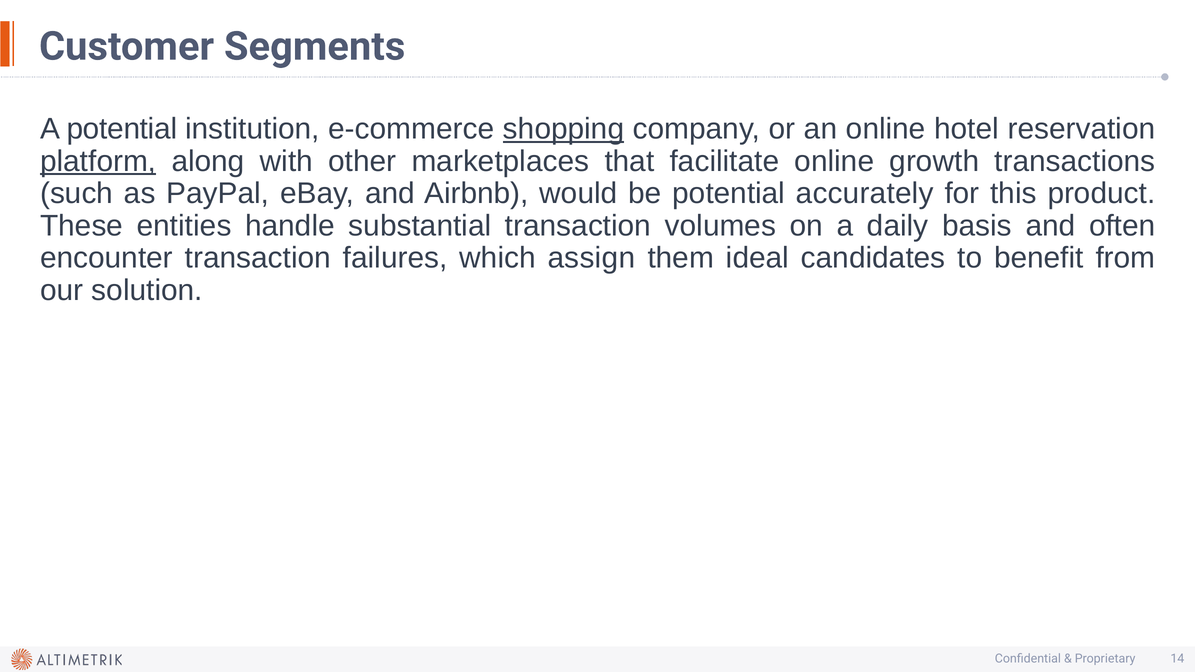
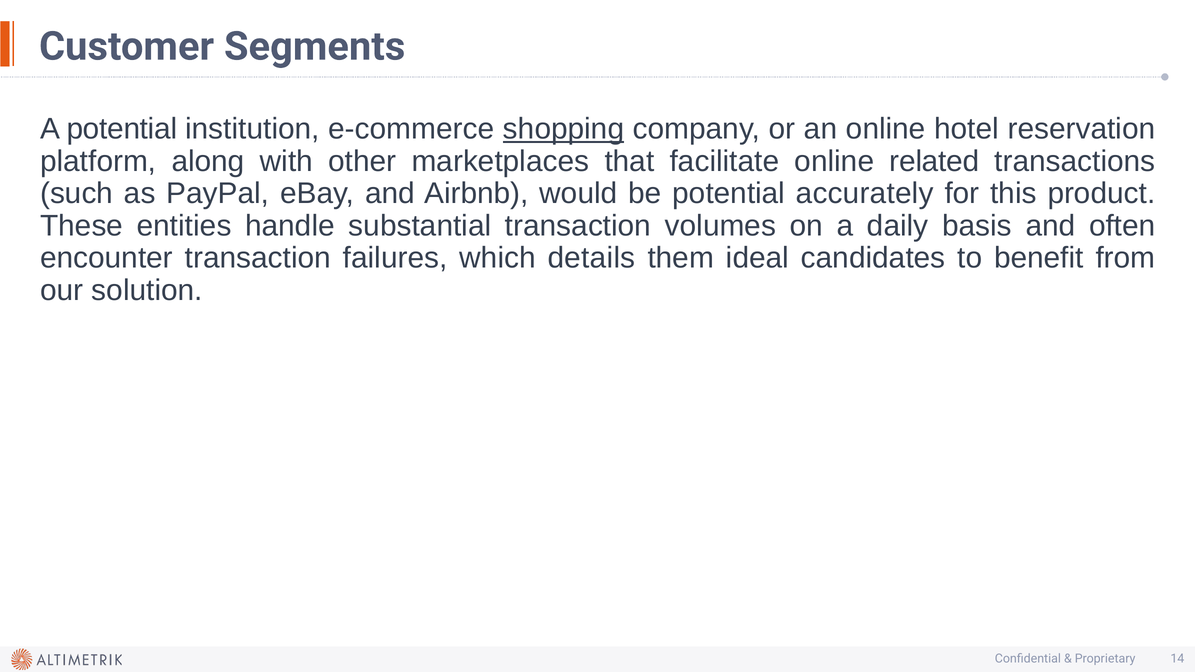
platform underline: present -> none (98, 161)
growth: growth -> related (934, 161)
assign: assign -> details (591, 258)
